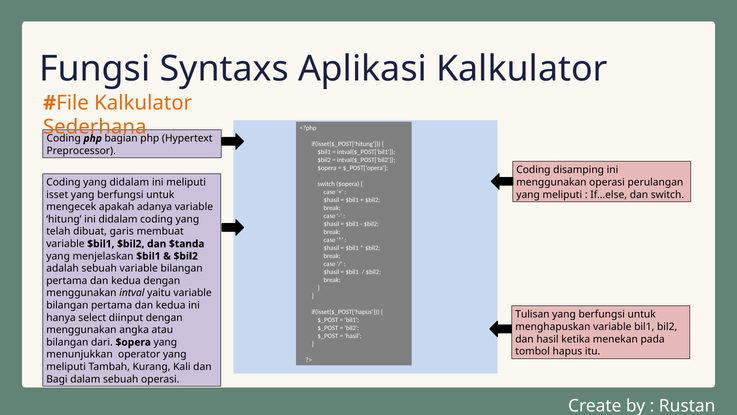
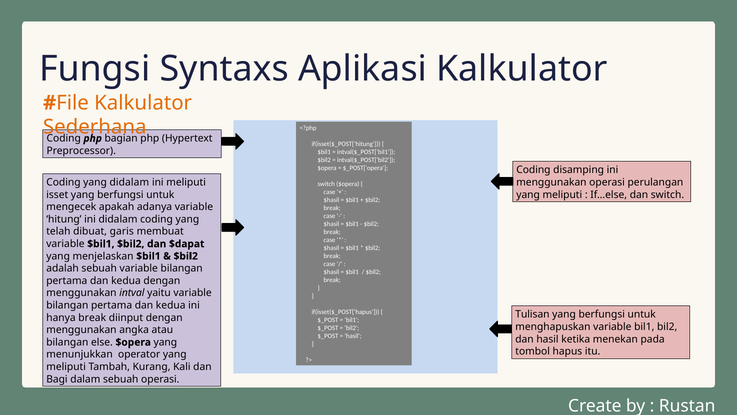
$tanda: $tanda -> $dapat (187, 244)
hanya select: select -> break (92, 317)
dari: dari -> else (102, 342)
